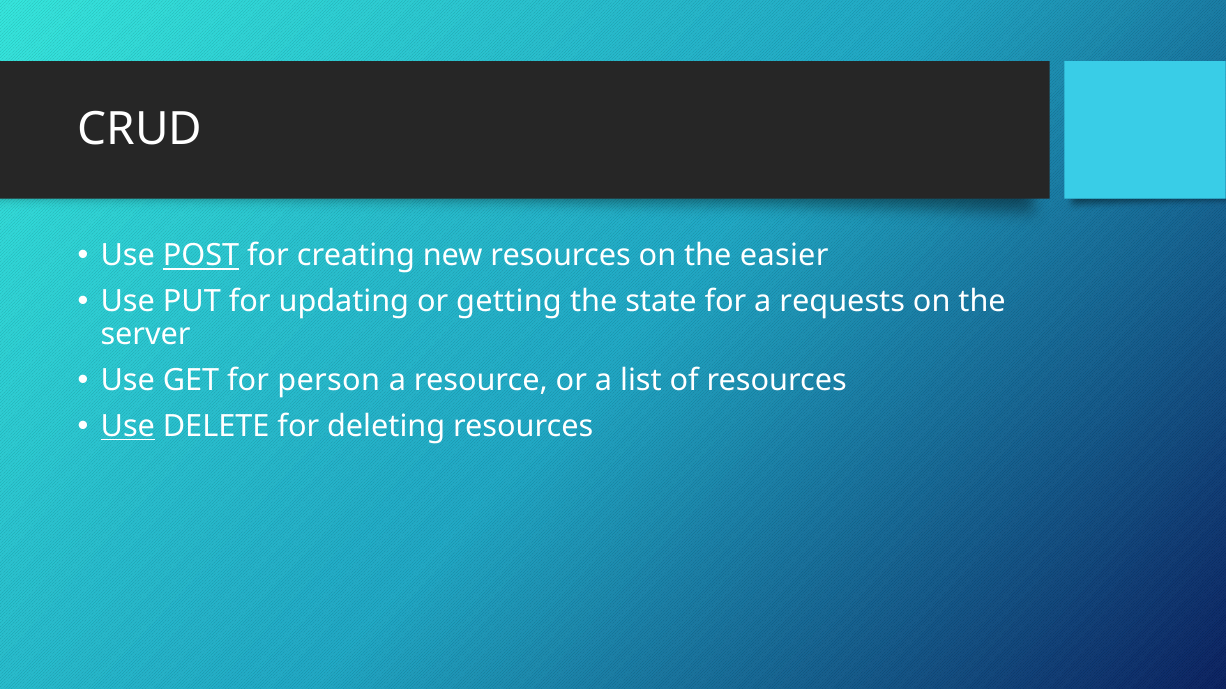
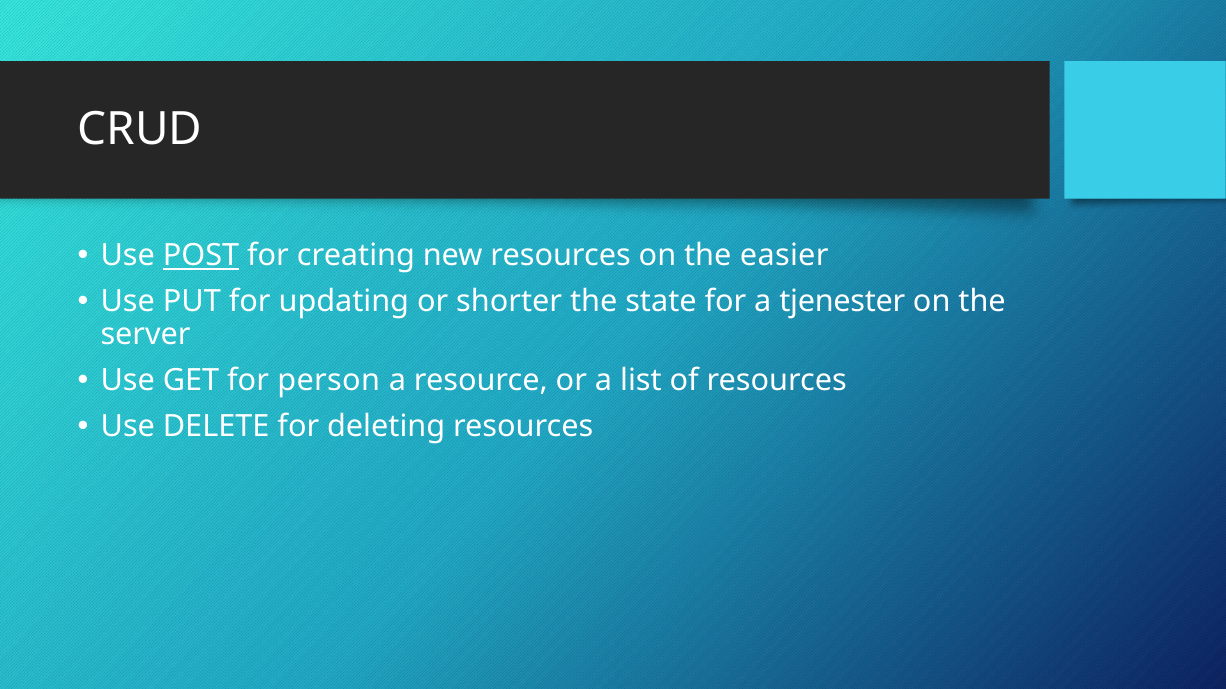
getting: getting -> shorter (509, 302)
requests: requests -> tjenester (842, 302)
Use underline: present -> none (128, 427)
